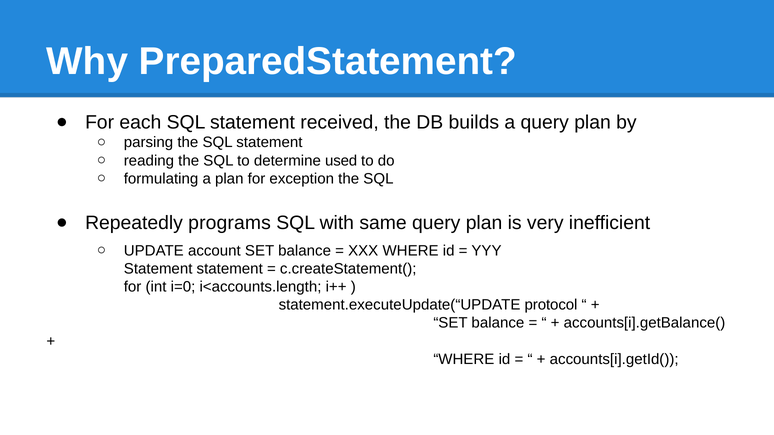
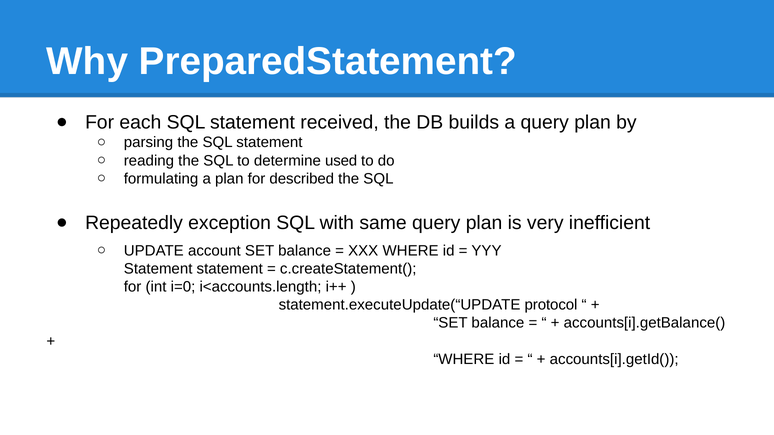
exception: exception -> described (302, 179)
programs: programs -> exception (230, 223)
